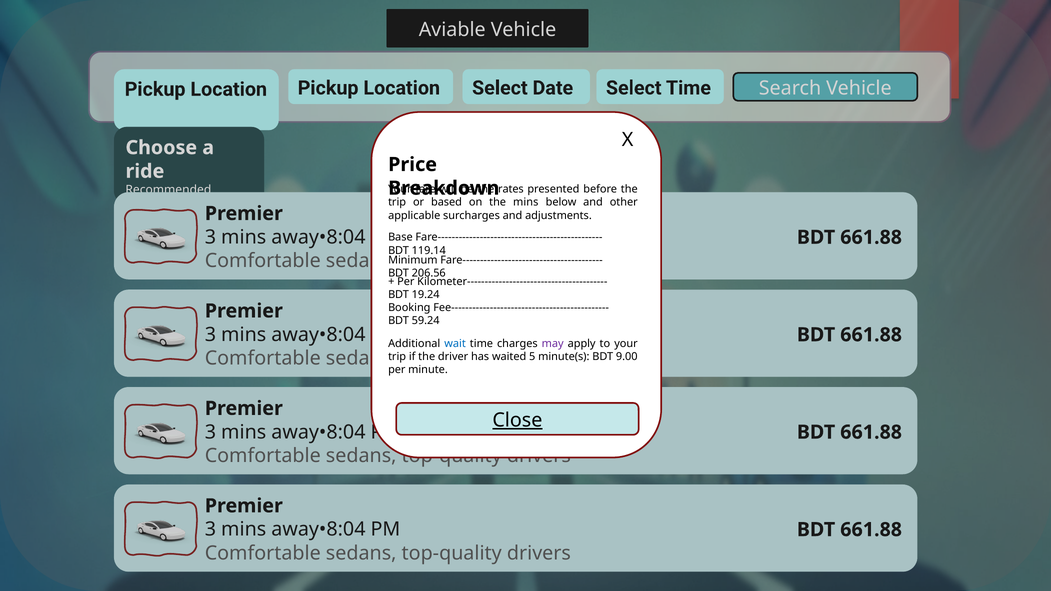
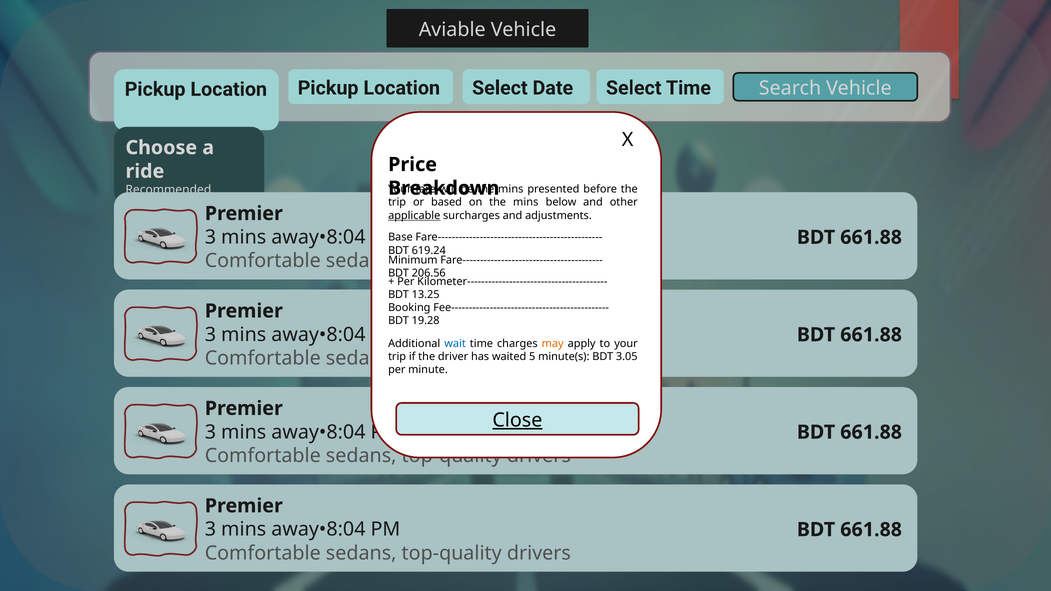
rates: rates -> mins (511, 189)
applicable underline: none -> present (414, 216)
119.14: 119.14 -> 619.24 (429, 251)
19.24: 19.24 -> 13.25 (426, 295)
59.24: 59.24 -> 19.28 (426, 321)
may colour: purple -> orange (553, 344)
9.00: 9.00 -> 3.05 (627, 357)
